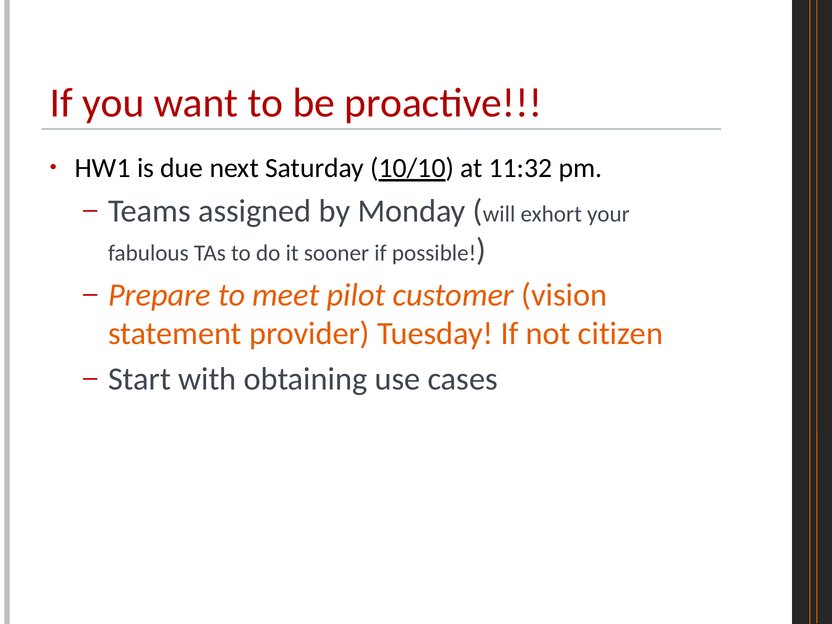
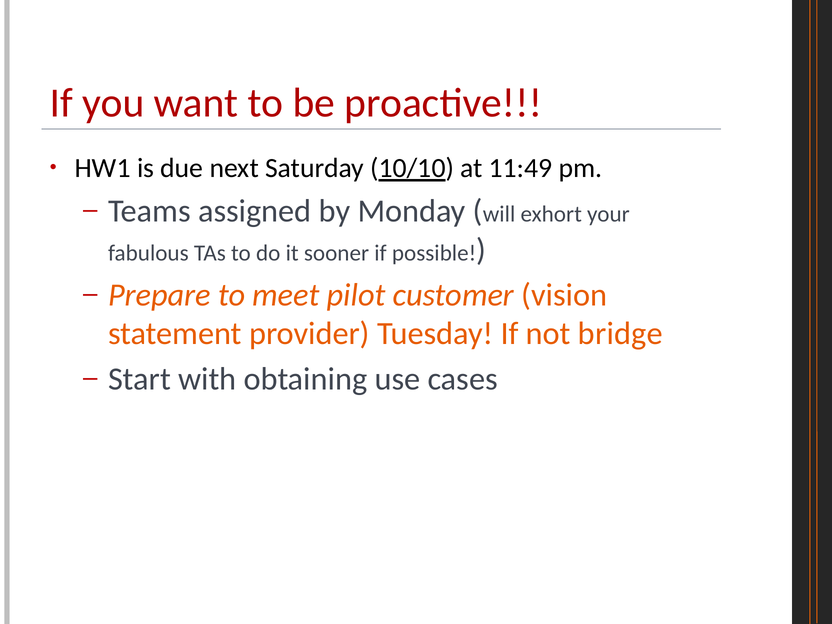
11:32: 11:32 -> 11:49 (520, 168)
citizen: citizen -> bridge (620, 334)
